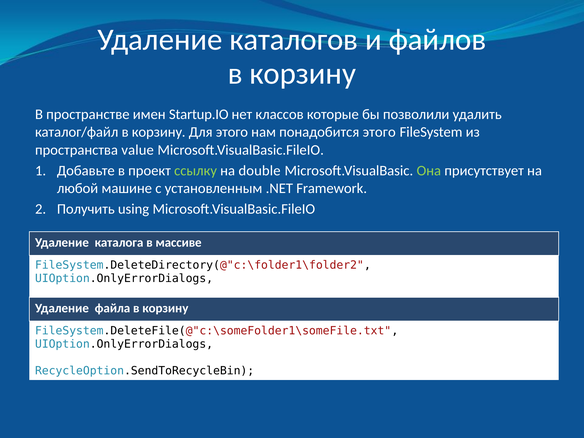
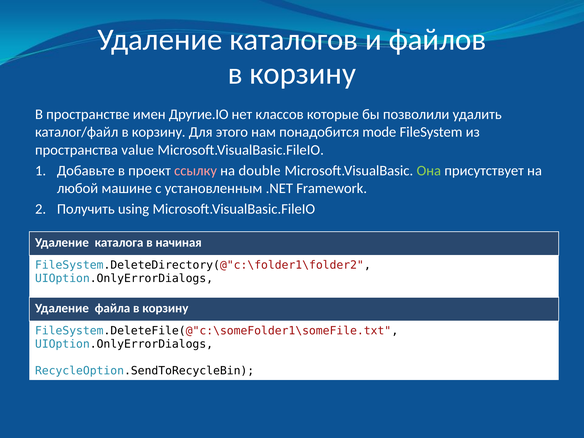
Startup.IO: Startup.IO -> Другие.IO (199, 114)
понадобится этого: этого -> mode (379, 132)
ссылку colour: light green -> pink (196, 171)
массиве: массиве -> начиная (179, 243)
